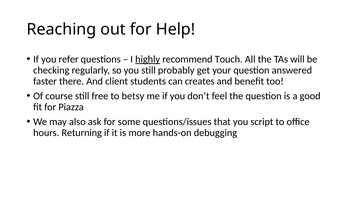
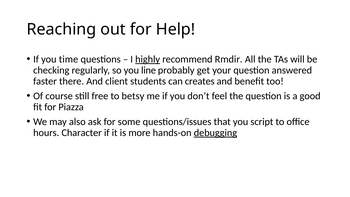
refer: refer -> time (69, 59)
Touch: Touch -> Rmdir (229, 59)
you still: still -> line (149, 70)
Returning: Returning -> Character (82, 133)
debugging underline: none -> present (215, 133)
